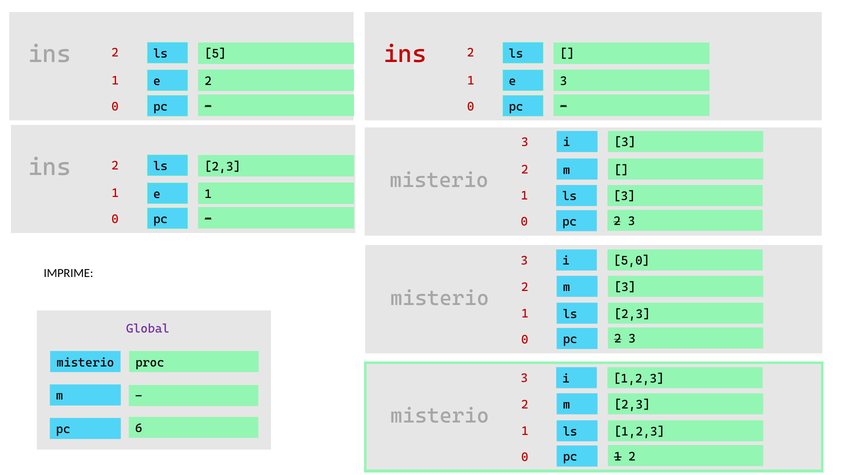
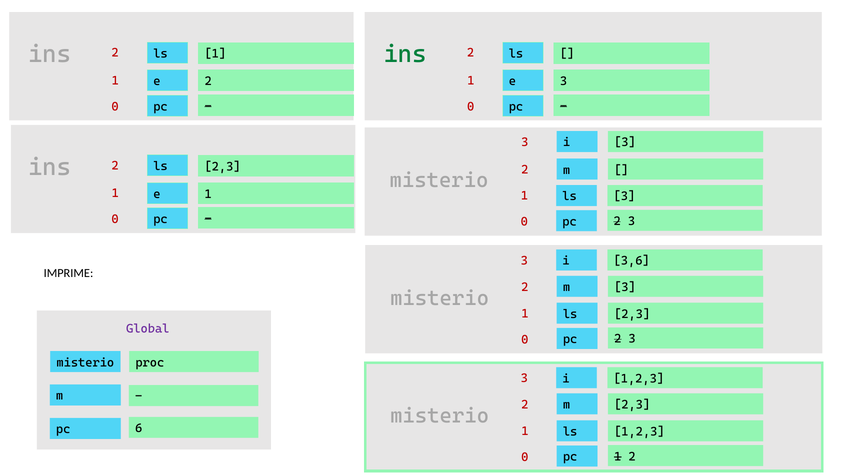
ins colour: red -> green (405, 54)
5: 5 -> 1 (215, 54)
5,0: 5,0 -> 3,6 (632, 261)
